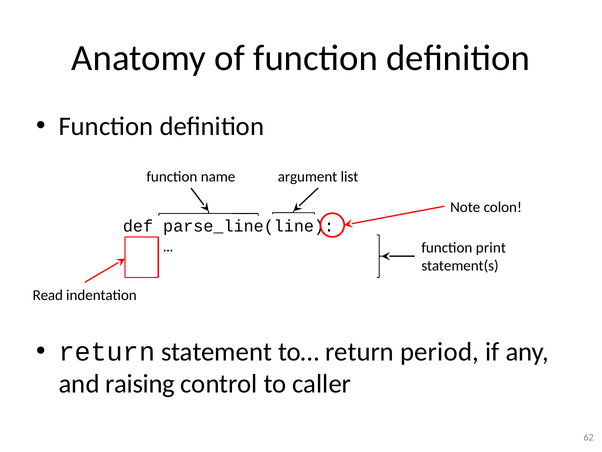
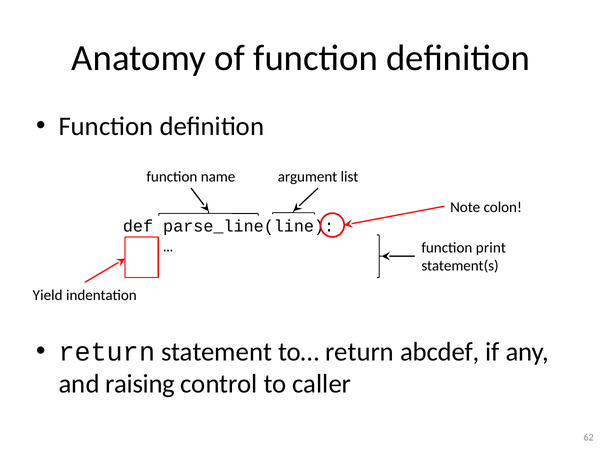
Read: Read -> Yield (48, 295)
period: period -> abcdef (440, 351)
